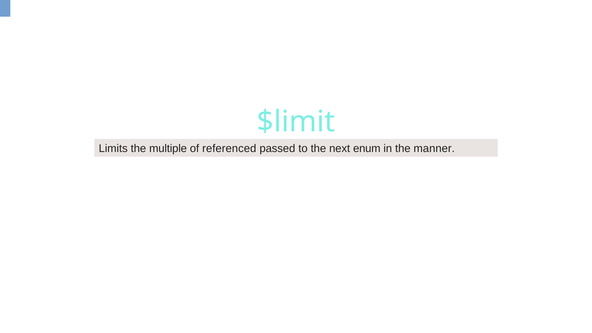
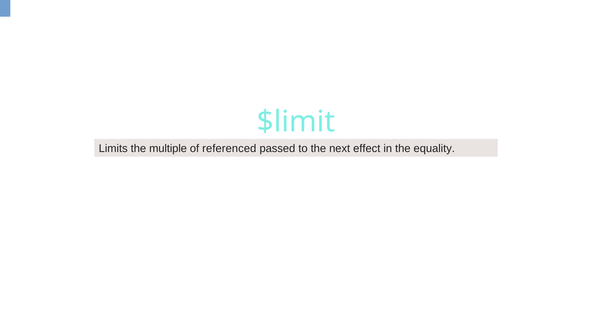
enum: enum -> effect (367, 149)
manner: manner -> equality (434, 149)
